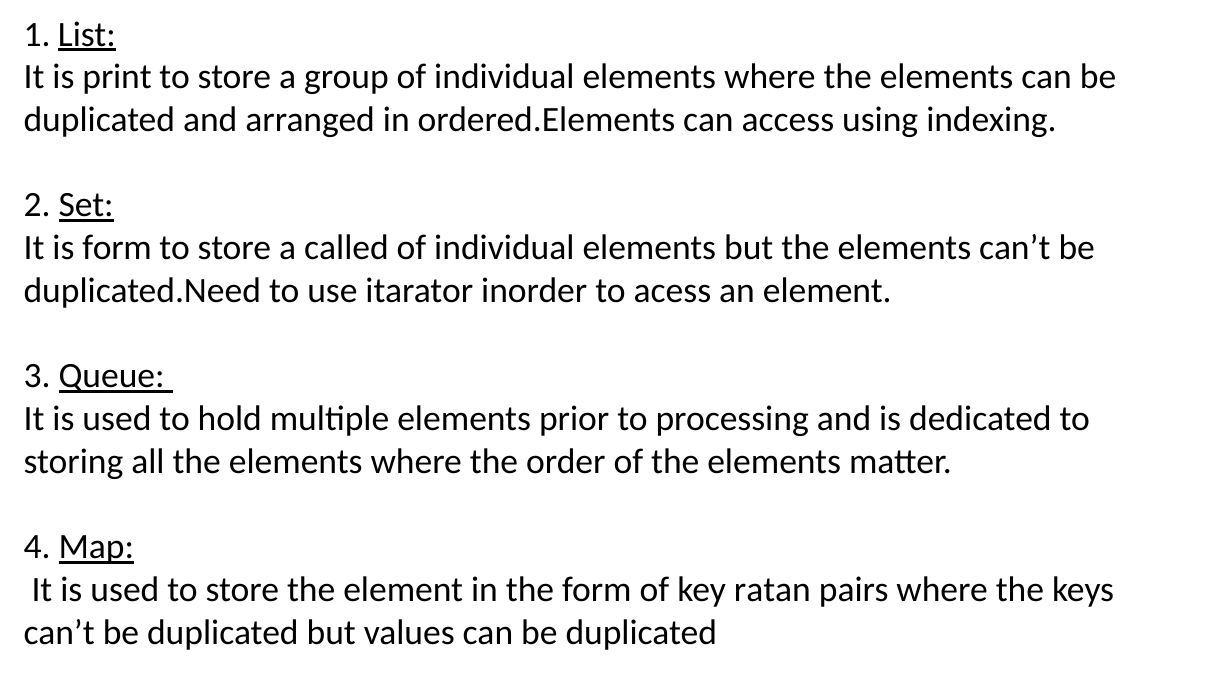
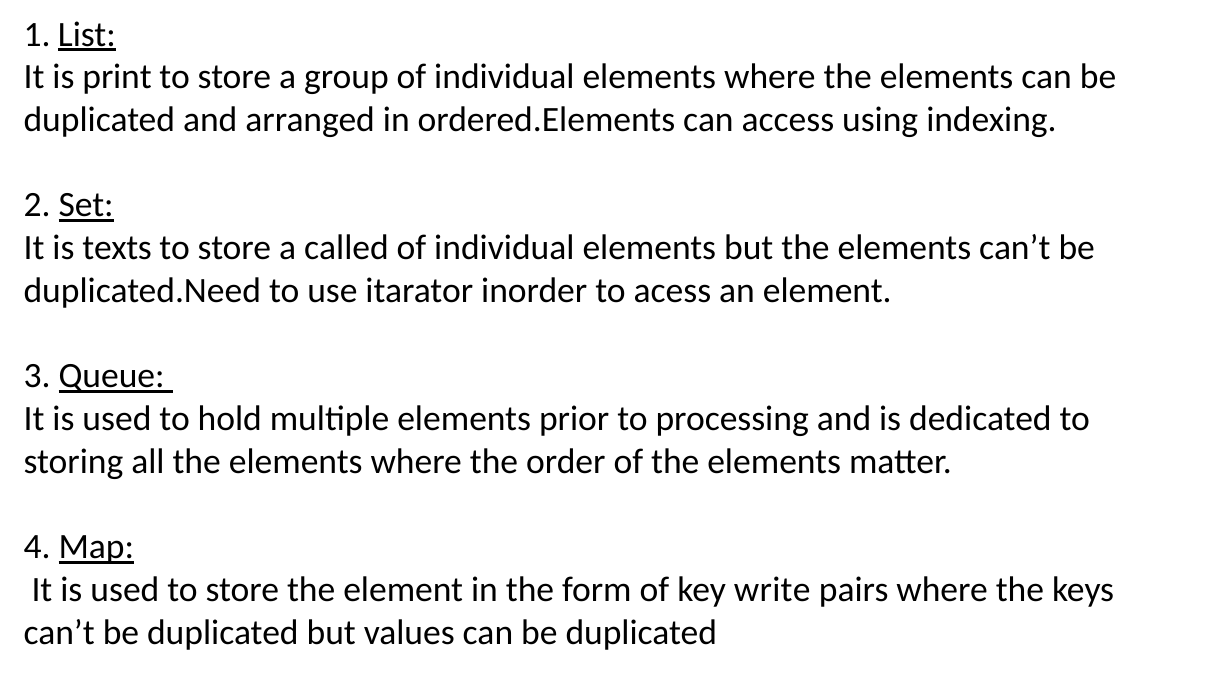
is form: form -> texts (117, 248)
ratan: ratan -> write (772, 590)
